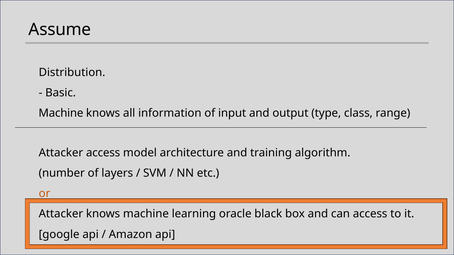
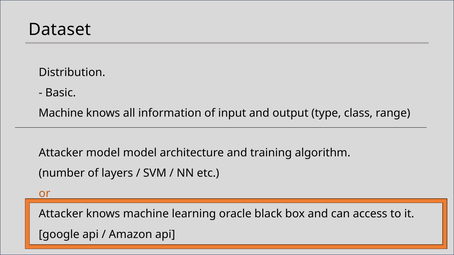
Assume: Assume -> Dataset (60, 30)
Attacker access: access -> model (103, 153)
